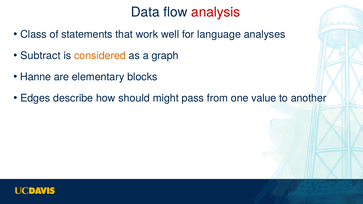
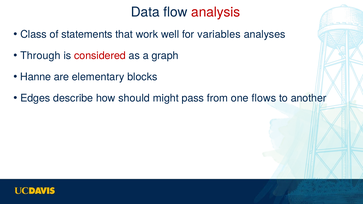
language: language -> variables (219, 34)
Subtract: Subtract -> Through (40, 56)
considered colour: orange -> red (100, 56)
value: value -> flows (264, 98)
